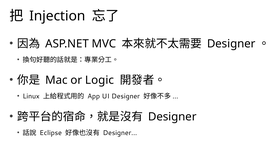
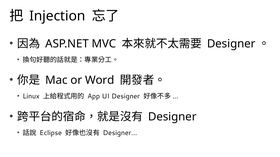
Logic: Logic -> Word (100, 80)
